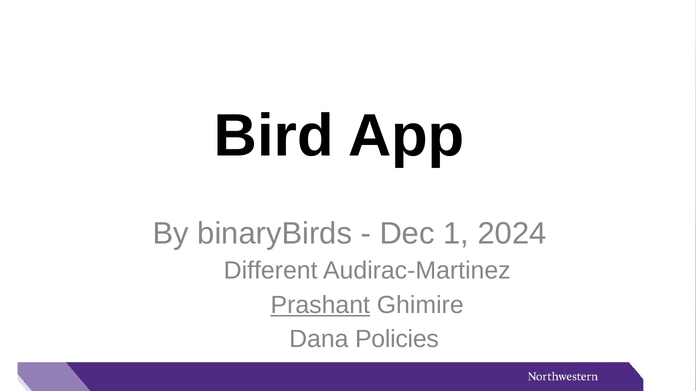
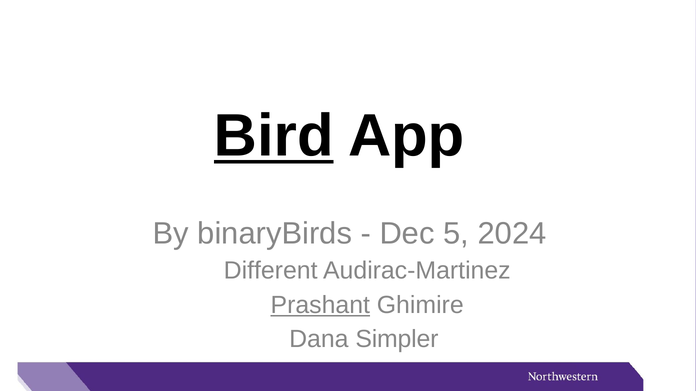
Bird underline: none -> present (274, 136)
1: 1 -> 5 (456, 234)
Policies: Policies -> Simpler (397, 340)
